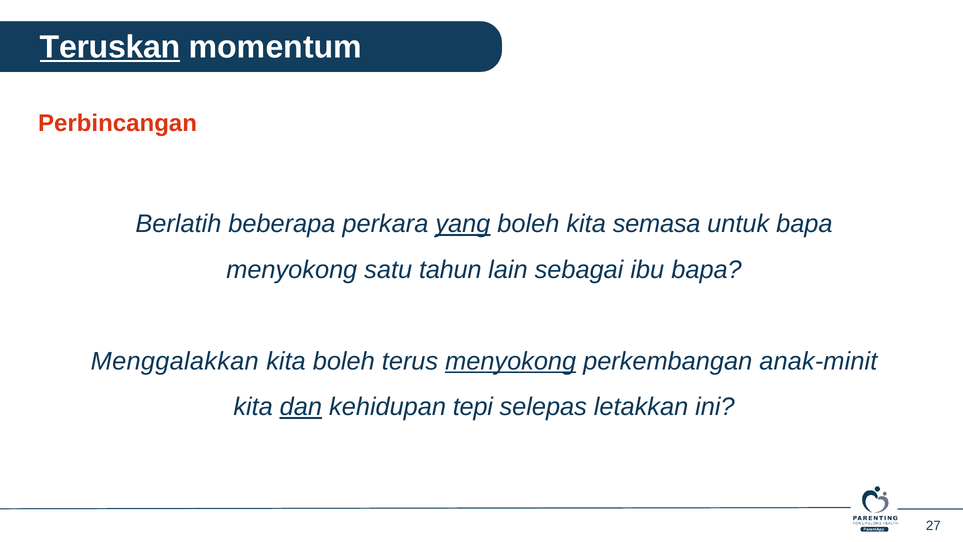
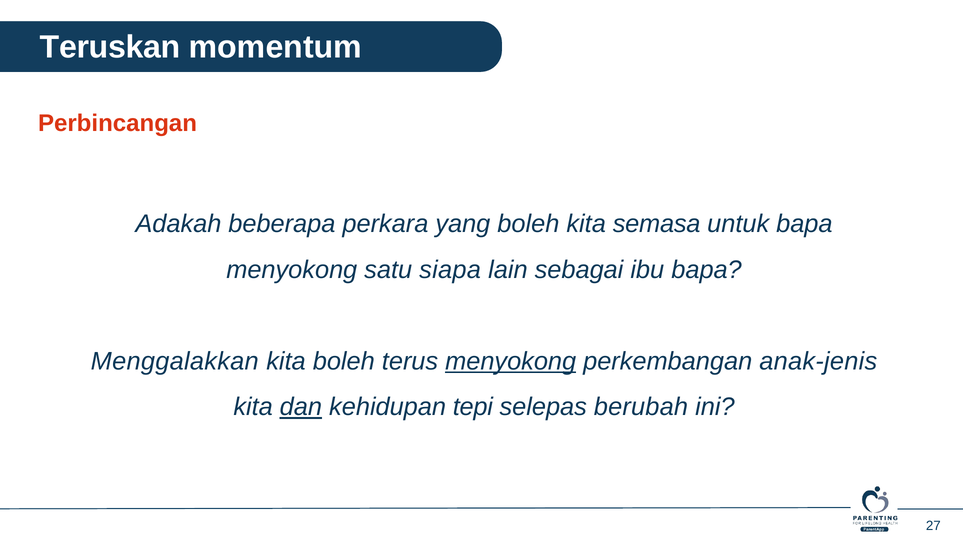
Teruskan underline: present -> none (110, 47)
Berlatih: Berlatih -> Adakah (178, 224)
yang underline: present -> none (463, 224)
tahun: tahun -> siapa (450, 270)
anak-minit: anak-minit -> anak-jenis (818, 361)
letakkan: letakkan -> berubah (641, 407)
